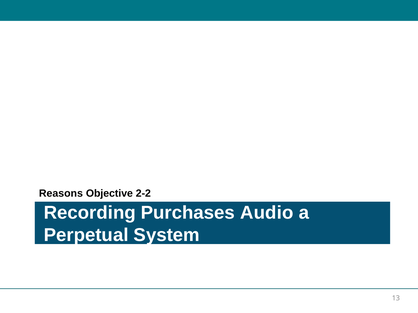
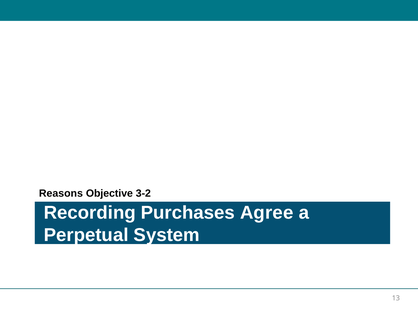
2-2: 2-2 -> 3-2 (143, 194)
Audio: Audio -> Agree (267, 213)
